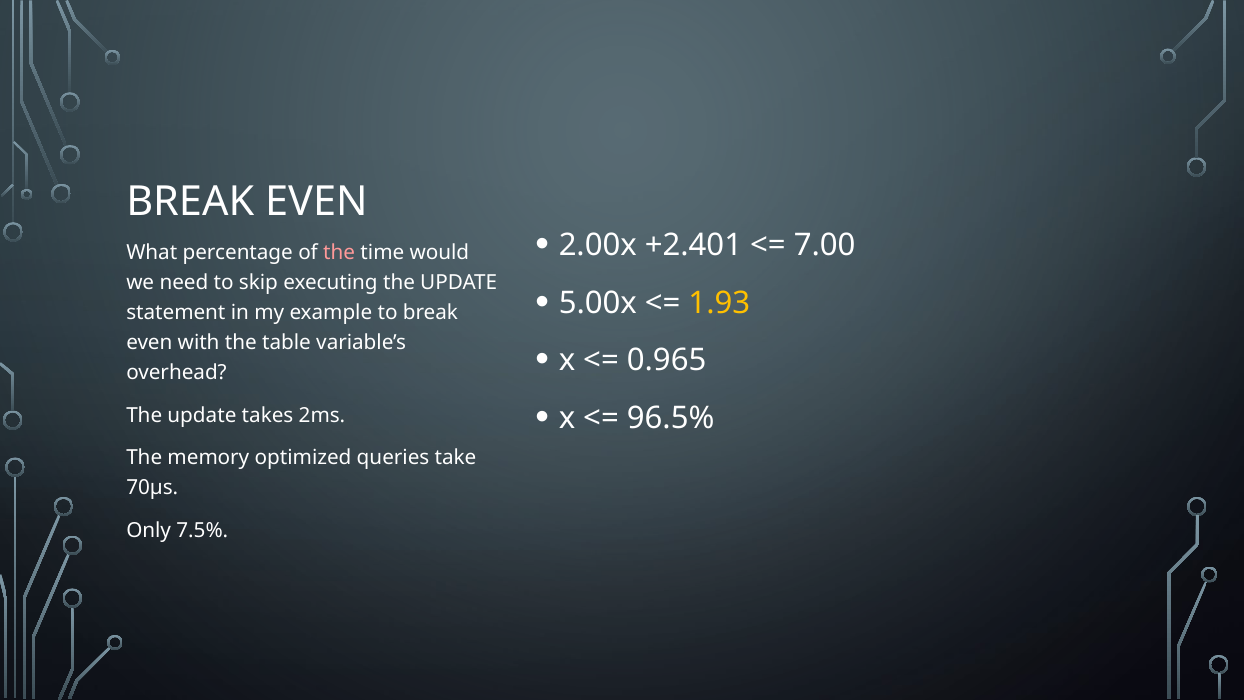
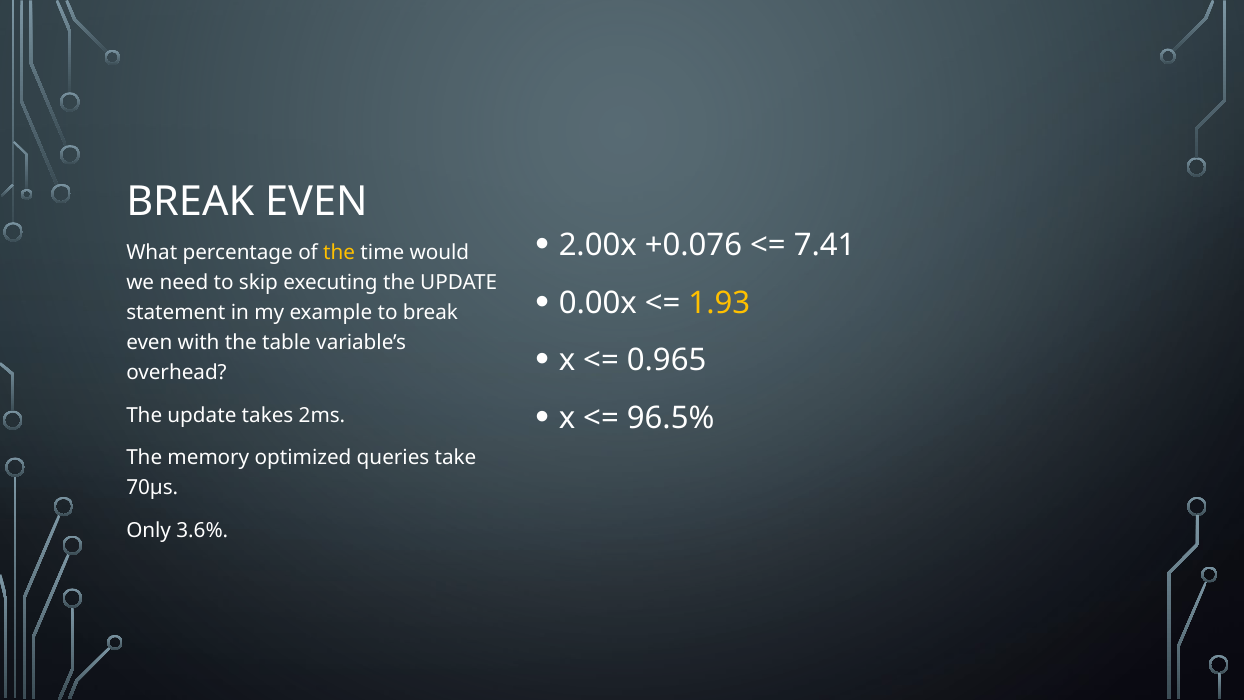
+2.401: +2.401 -> +0.076 (693, 245)
7.00: 7.00 -> 7.41 (825, 245)
the colour: pink -> yellow (339, 253)
5.00x: 5.00x -> 0.00x (598, 303)
7.5%: 7.5% -> 3.6% (202, 531)
